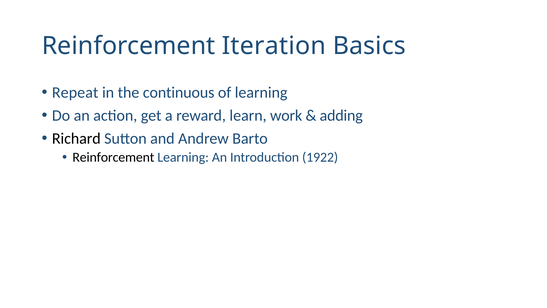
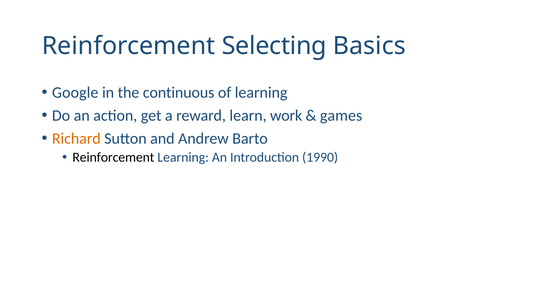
Iteration: Iteration -> Selecting (274, 46)
Repeat: Repeat -> Google (75, 92)
adding: adding -> games (341, 115)
Richard colour: black -> orange (76, 138)
1922: 1922 -> 1990 (320, 157)
